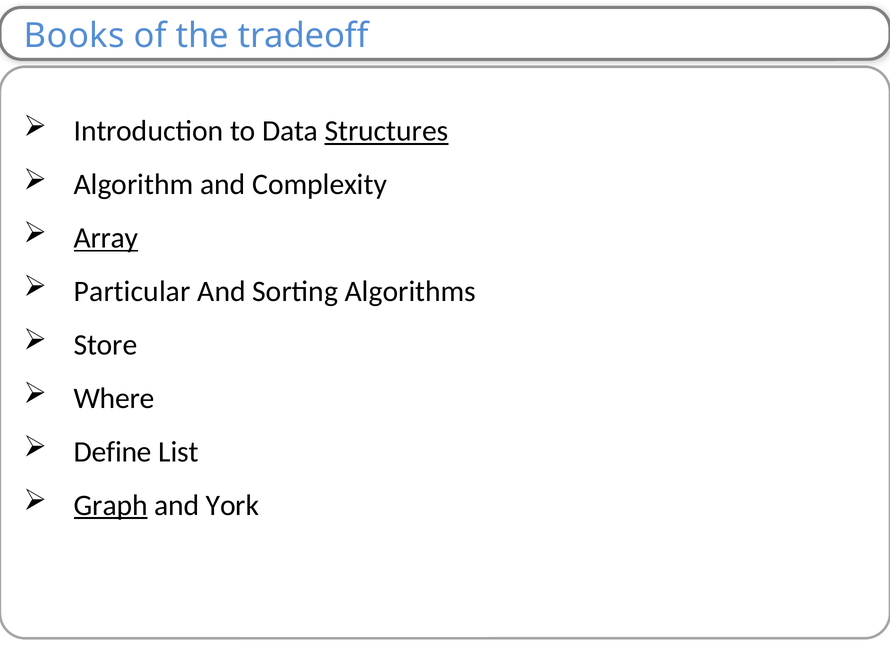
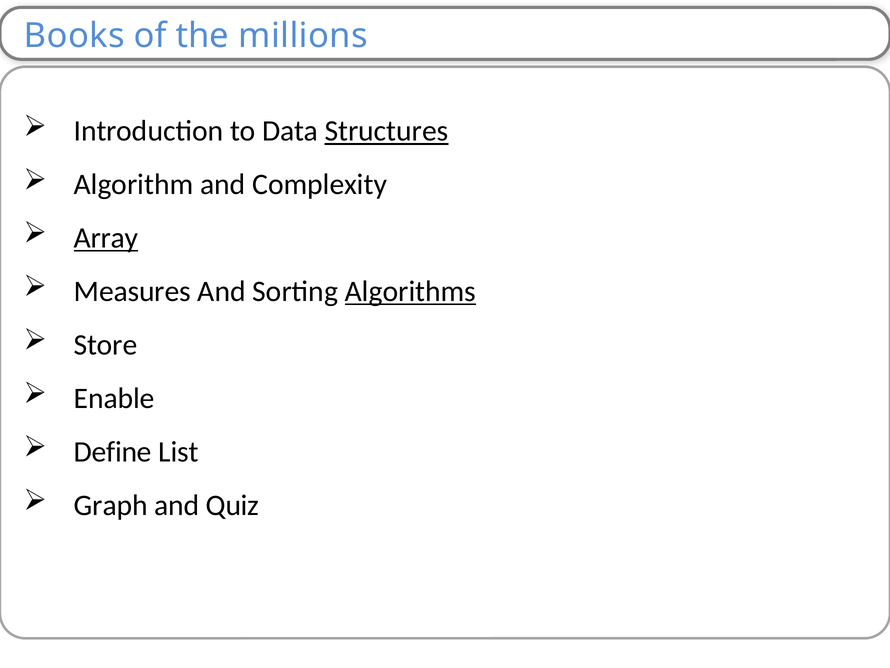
tradeoff: tradeoff -> millions (303, 36)
Particular: Particular -> Measures (132, 291)
Algorithms underline: none -> present (410, 291)
Where: Where -> Enable (114, 398)
Graph underline: present -> none (111, 505)
York: York -> Quiz (233, 505)
